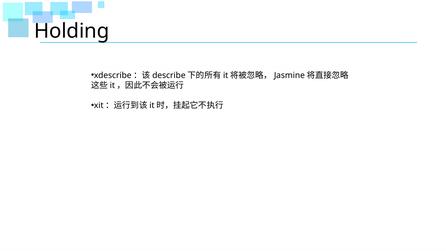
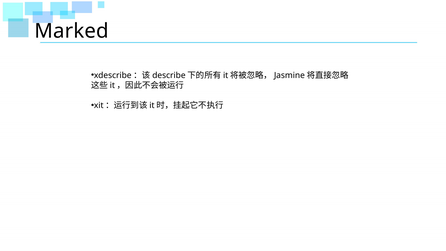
Holding: Holding -> Marked (72, 31)
